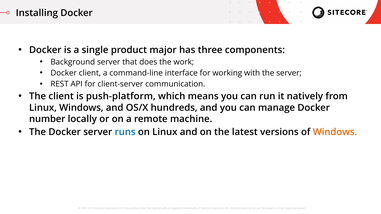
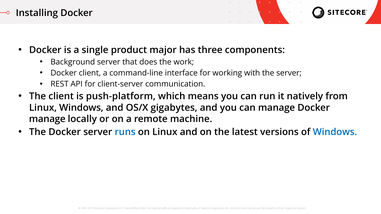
hundreds: hundreds -> gigabytes (174, 108)
number: number -> manage (47, 119)
Windows colour: orange -> blue (335, 132)
